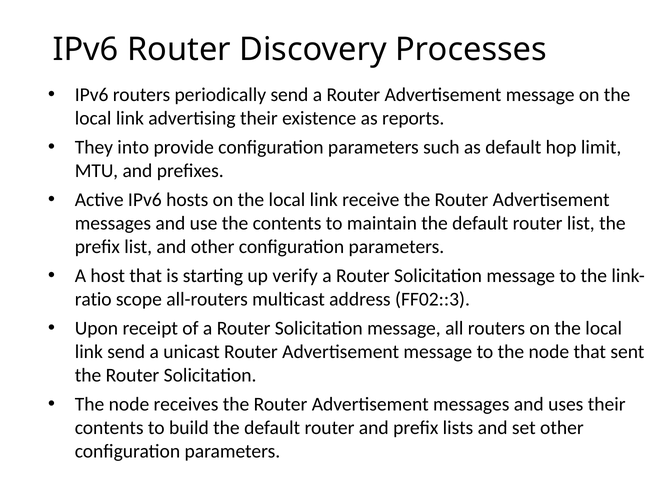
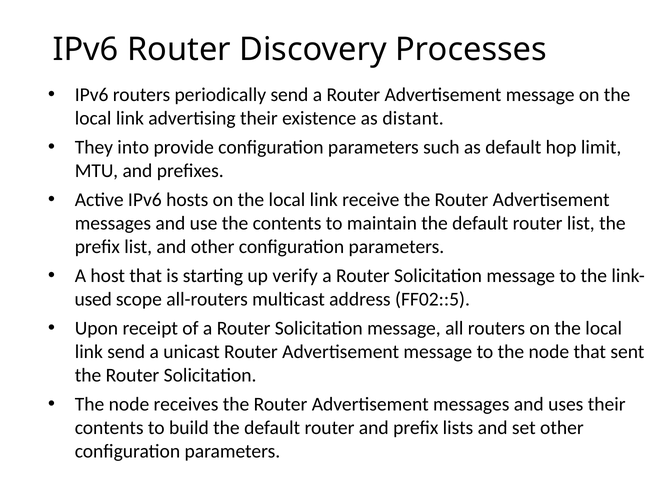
reports: reports -> distant (413, 118)
ratio: ratio -> used (93, 299)
FF02::3: FF02::3 -> FF02::5 (433, 299)
